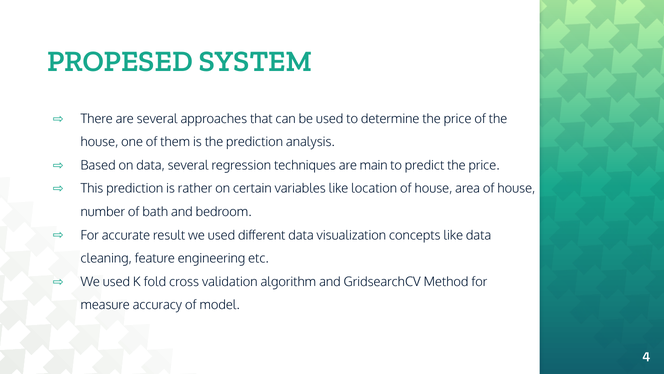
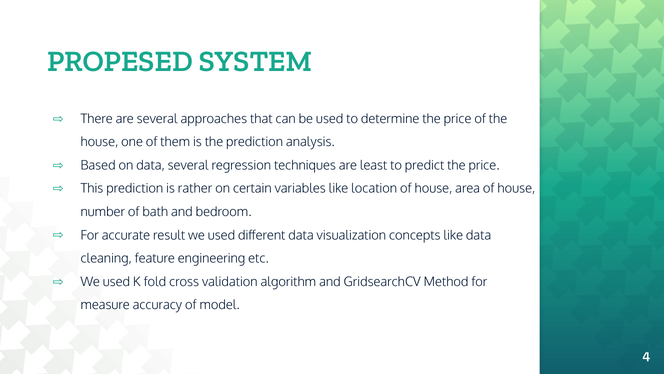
main: main -> least (374, 165)
